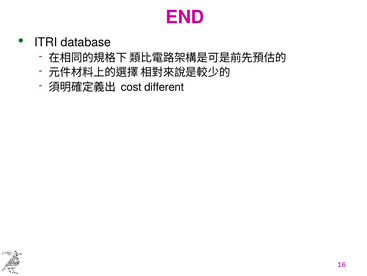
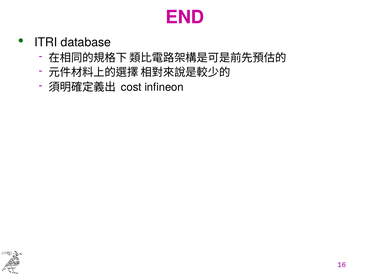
different: different -> infineon (164, 87)
